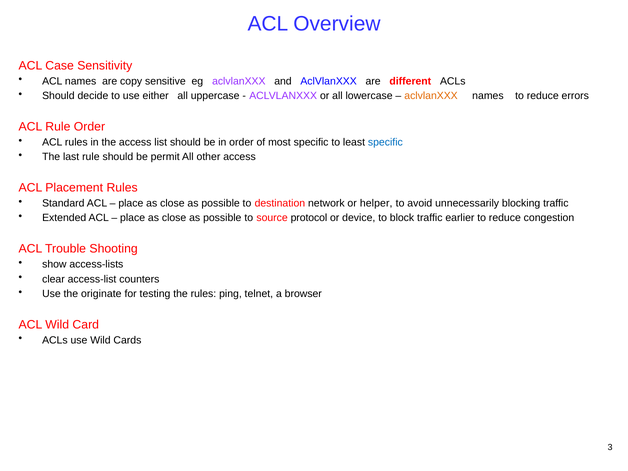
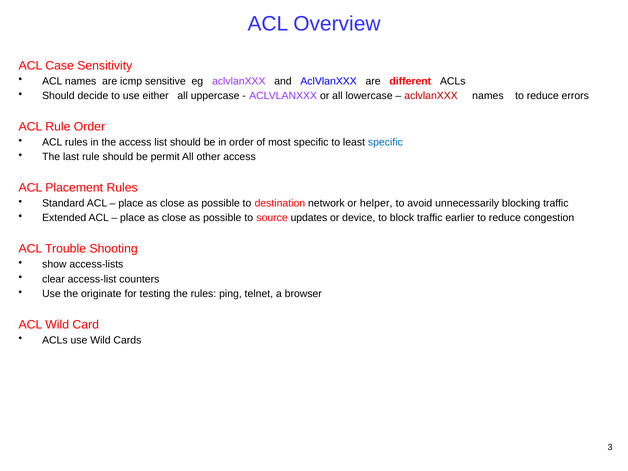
copy: copy -> icmp (131, 81)
aclvlanXXX colour: orange -> red (431, 96)
protocol: protocol -> updates (309, 218)
